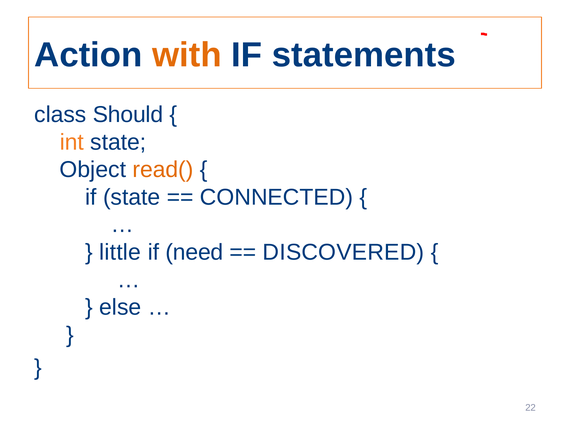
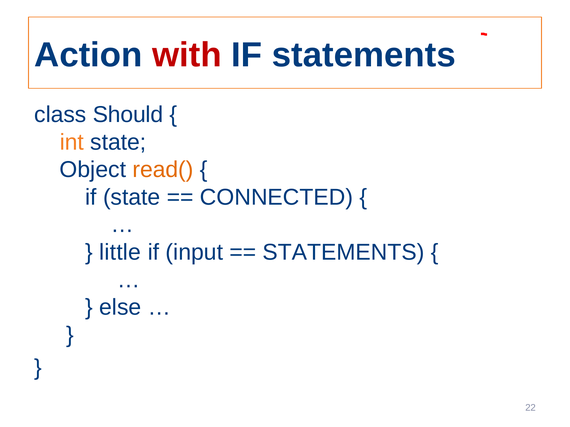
with colour: orange -> red (187, 55)
need: need -> input (194, 253)
DISCOVERED: DISCOVERED -> STATEMENTS (344, 253)
